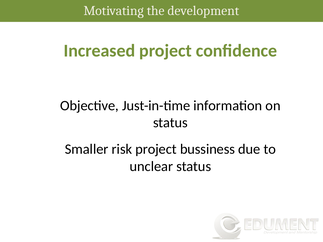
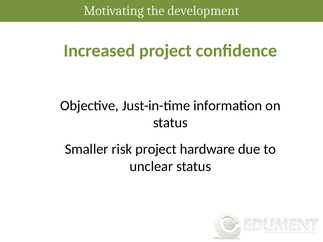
bussiness: bussiness -> hardware (208, 149)
